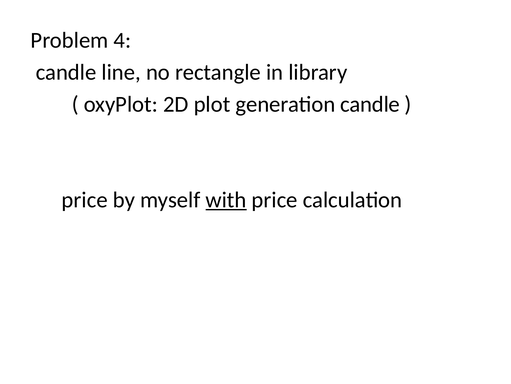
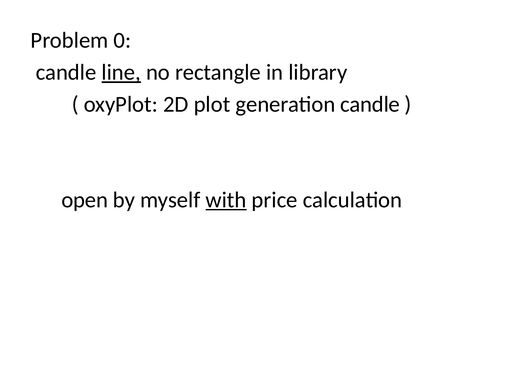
4: 4 -> 0 (122, 40)
line underline: none -> present (121, 72)
price: price -> open (85, 200)
